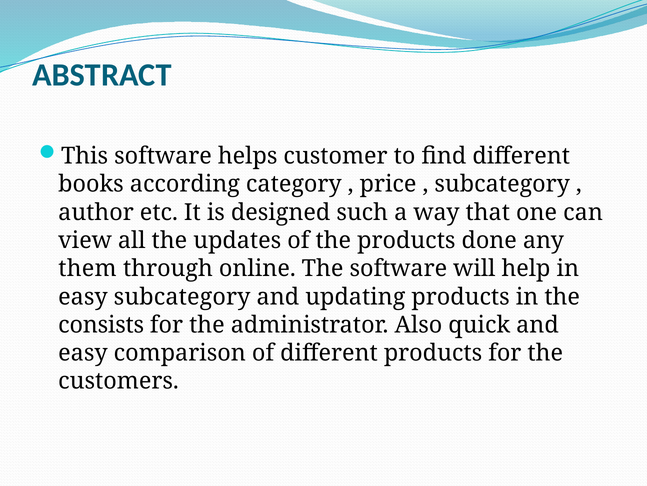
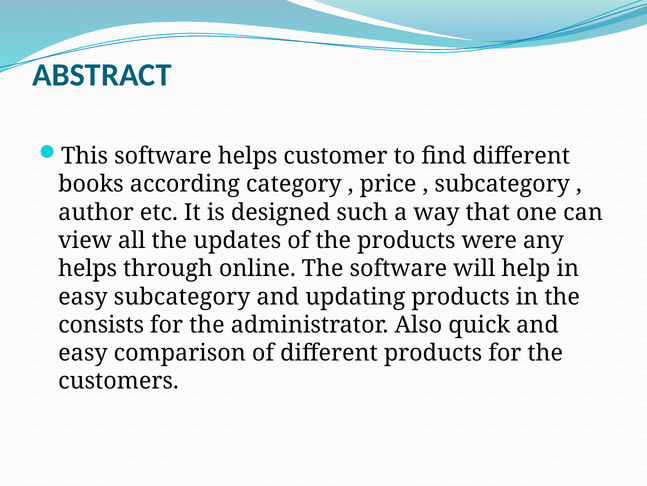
done: done -> were (489, 240)
them: them -> helps (88, 268)
